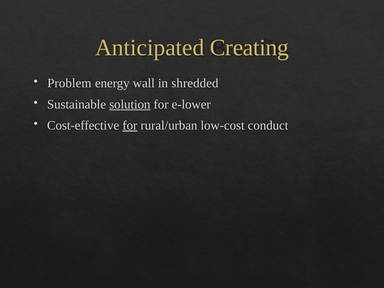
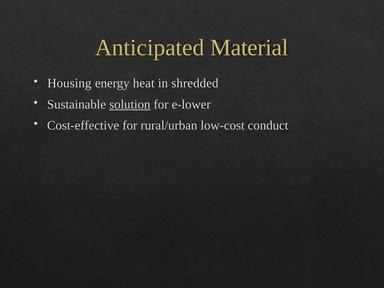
Creating: Creating -> Material (249, 48)
Problem: Problem -> Housing (69, 83)
wall: wall -> heat (144, 83)
for underline: present -> none (130, 125)
